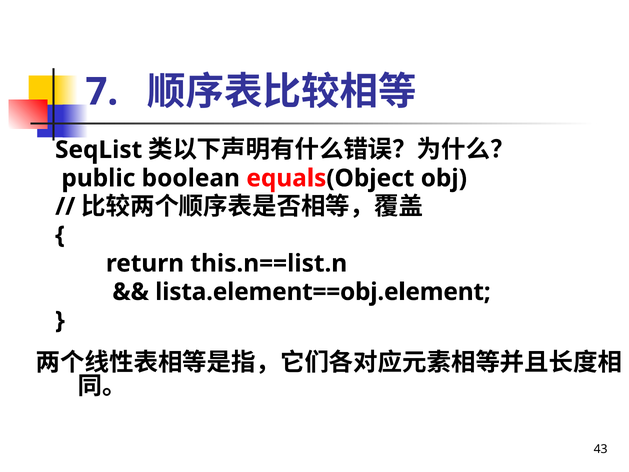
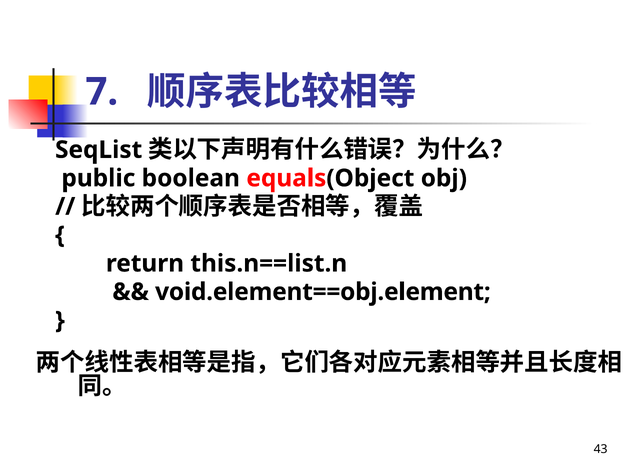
lista.element==obj.element: lista.element==obj.element -> void.element==obj.element (323, 292)
